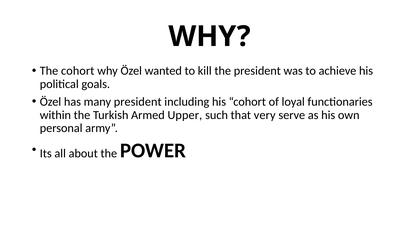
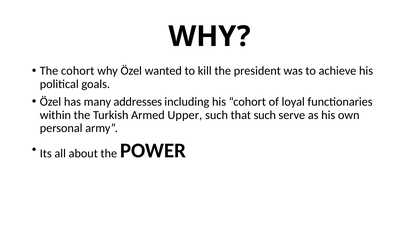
many president: president -> addresses (138, 102)
that very: very -> such (265, 115)
